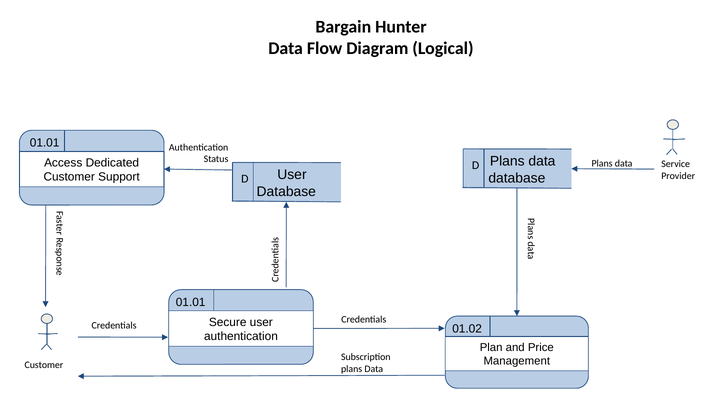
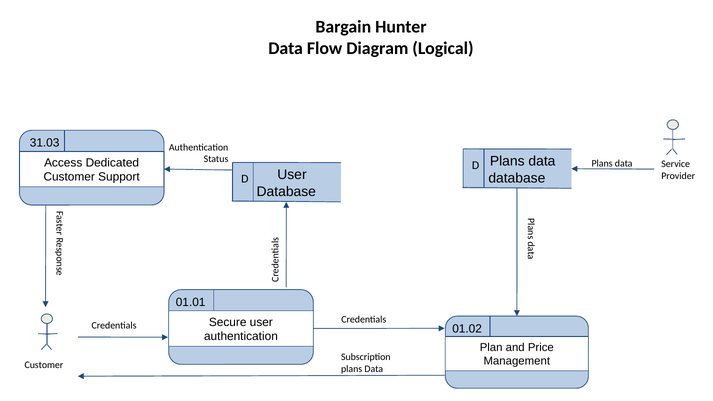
01.01: 01.01 -> 31.03 (45, 143)
